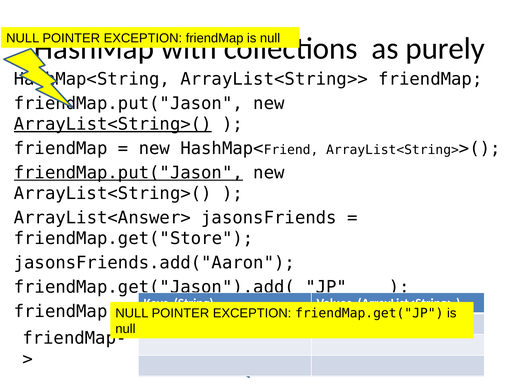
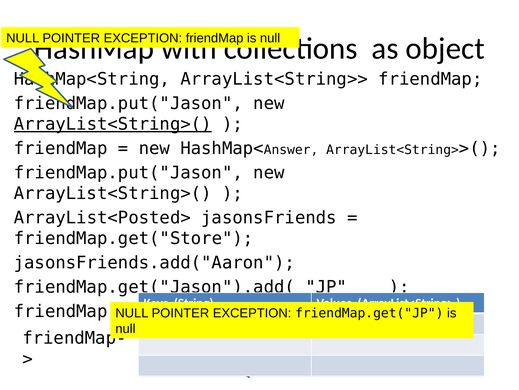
purely: purely -> object (445, 48)
Friend: Friend -> Answer (291, 150)
friendMap.put("Jason underline: present -> none (128, 172)
ArrayList<Answer>: ArrayList<Answer> -> ArrayList<Posted> (102, 217)
